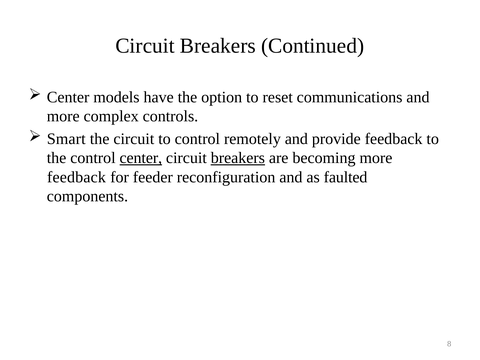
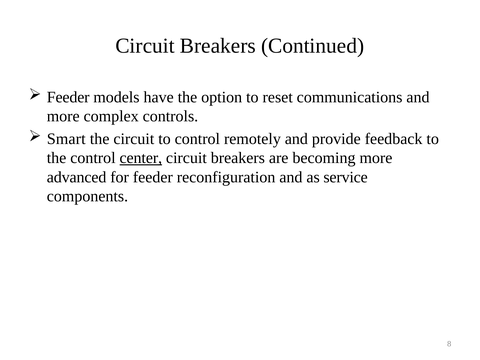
Center: Center -> Feeder (68, 97)
breakers underline: present -> none (238, 158)
feedback: feedback -> advanced (77, 177)
faulted: faulted -> service (346, 177)
